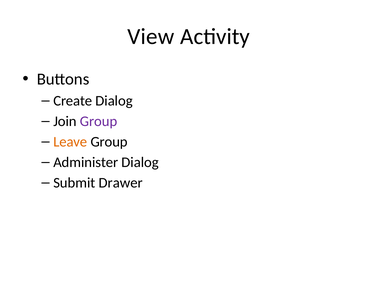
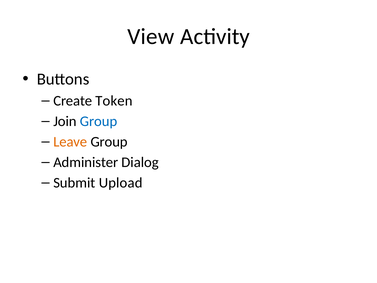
Create Dialog: Dialog -> Token (114, 101)
Group colour: purple -> blue (99, 121)
Drawer: Drawer -> Upload (121, 183)
